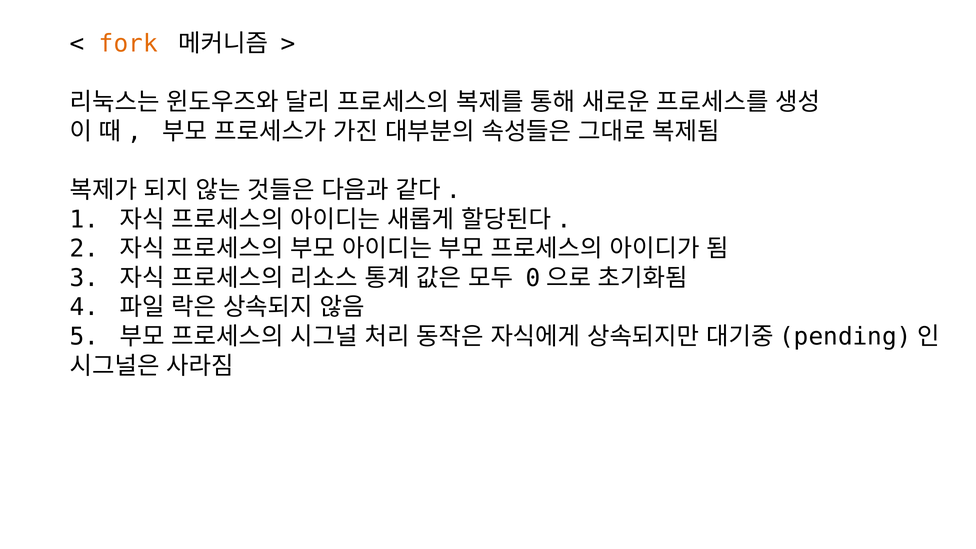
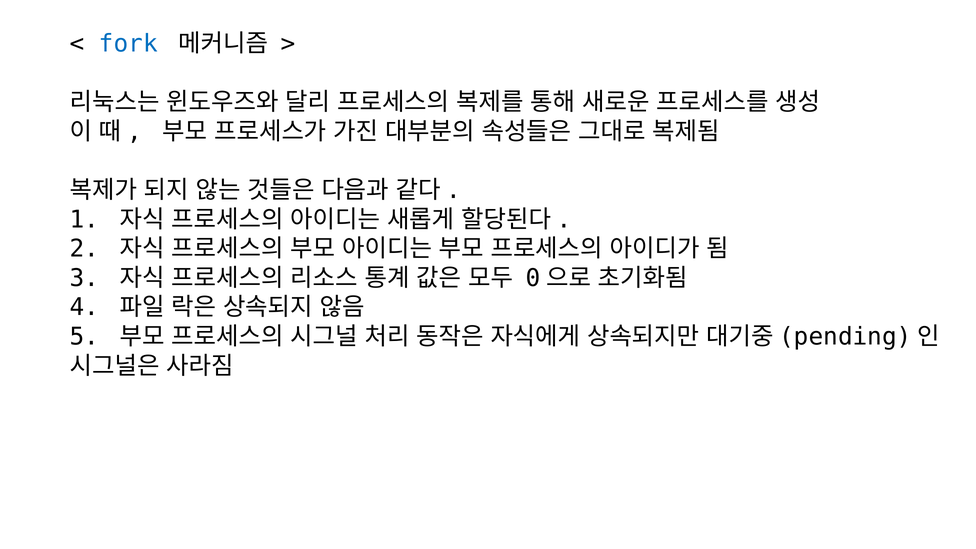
fork colour: orange -> blue (128, 44)
